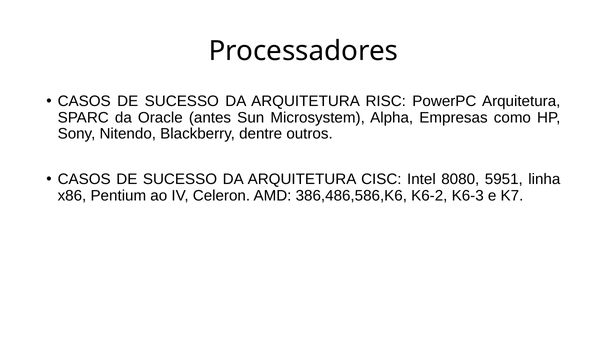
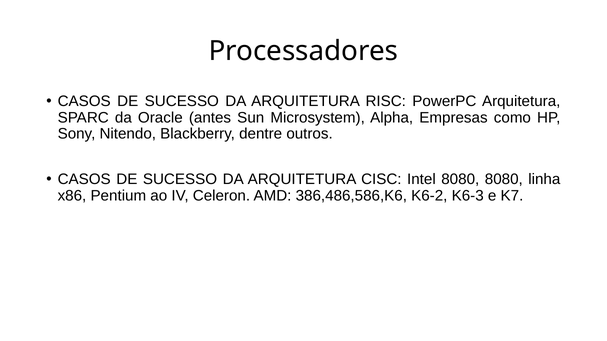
8080 5951: 5951 -> 8080 (504, 179)
